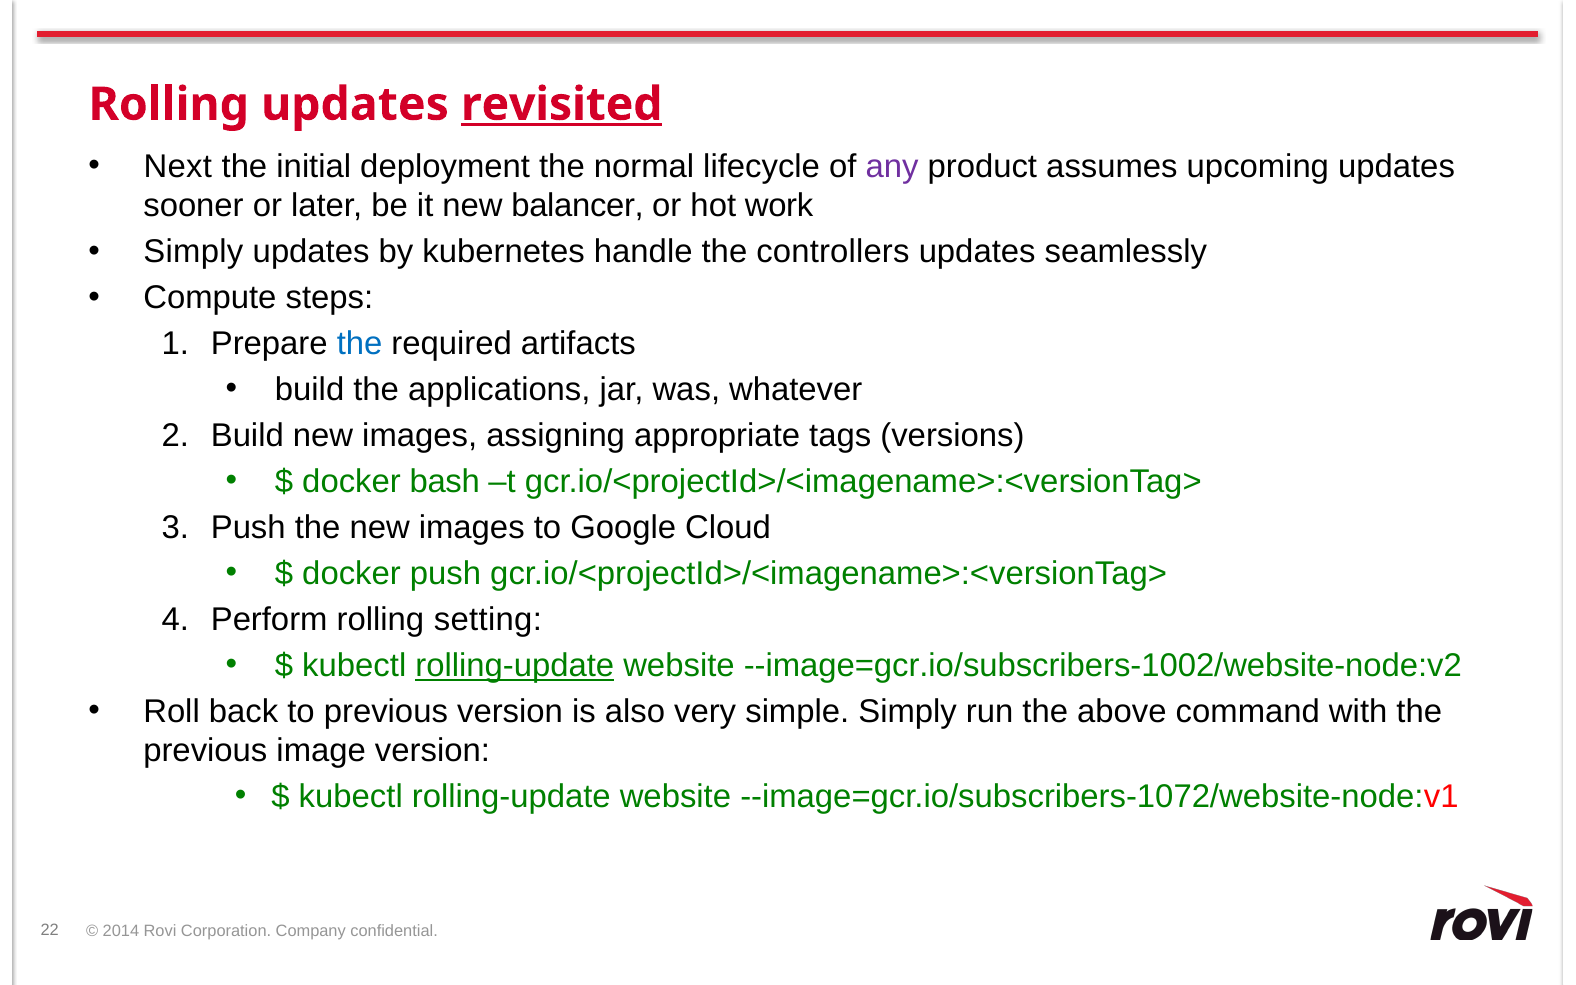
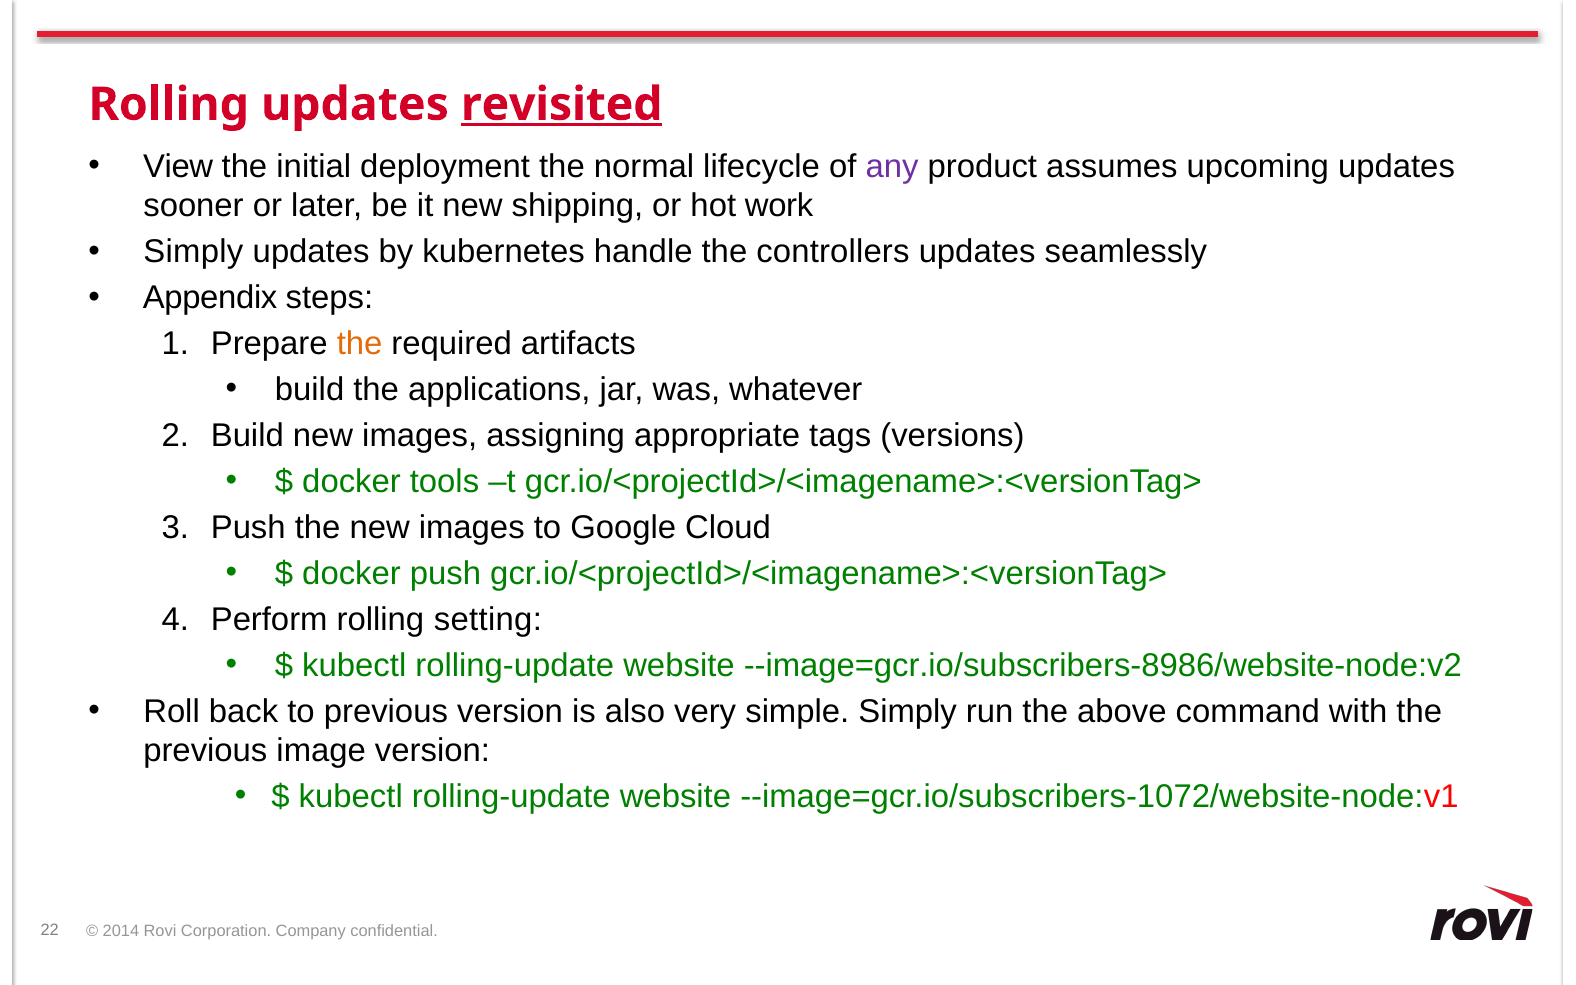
Next: Next -> View (178, 167)
balancer: balancer -> shipping (577, 206)
Compute: Compute -> Appendix (210, 298)
the colour: blue -> orange (360, 344)
bash: bash -> tools (445, 482)
rolling-update underline: present -> none (515, 666)
--image=gcr.io/subscribers-1002/website-node:v2: --image=gcr.io/subscribers-1002/website-node:v2 -> --image=gcr.io/subscribers-8986/website-node:v2 (1103, 666)
